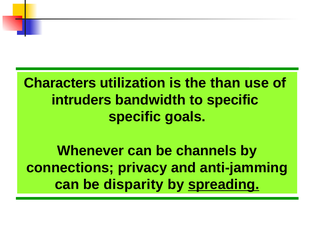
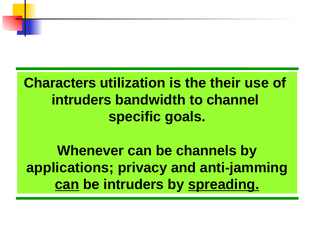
than: than -> their (225, 83)
to specific: specific -> channel (233, 100)
connections: connections -> applications (70, 167)
can underline: none -> present (67, 184)
be disparity: disparity -> intruders (134, 184)
